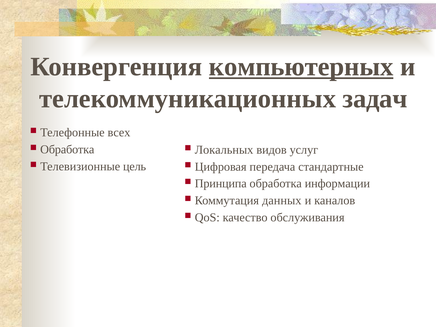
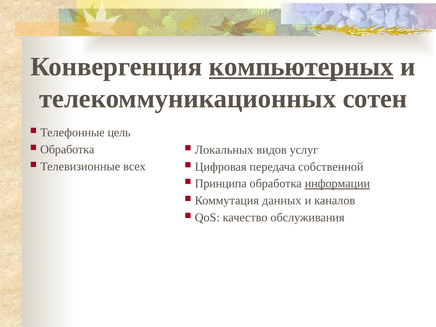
задач: задач -> сотен (375, 99)
всех: всех -> цель (119, 133)
цель: цель -> всех (134, 166)
стандартные: стандартные -> собственной (331, 167)
информации underline: none -> present (337, 184)
